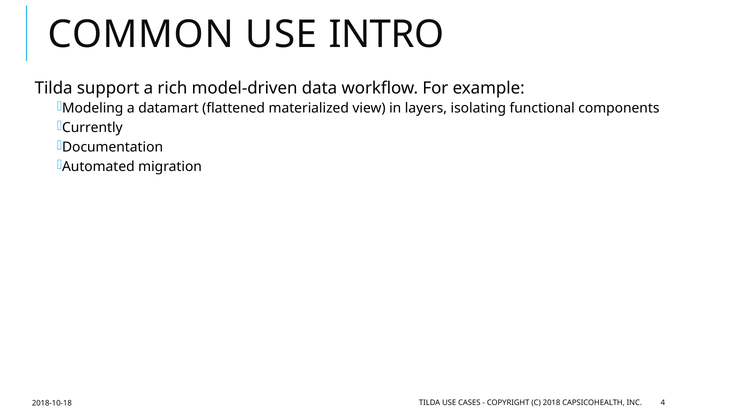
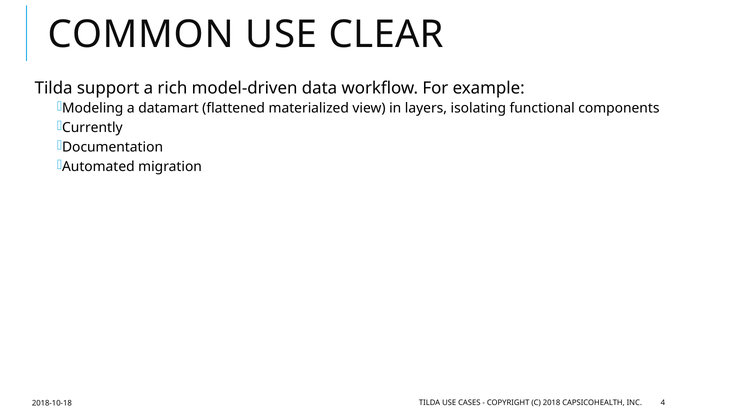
INTRO: INTRO -> CLEAR (386, 35)
